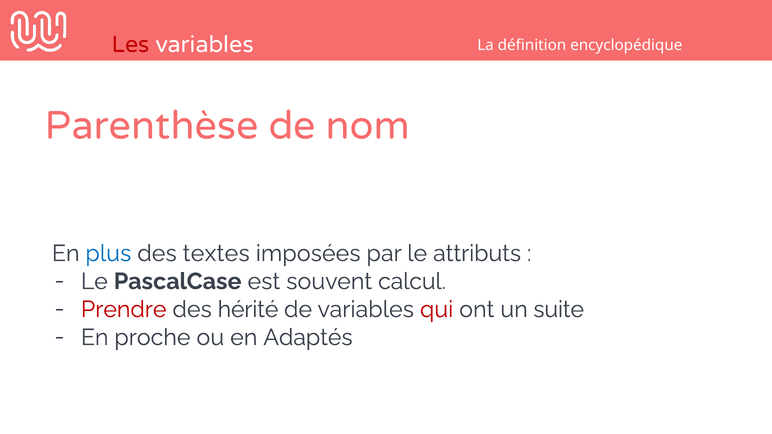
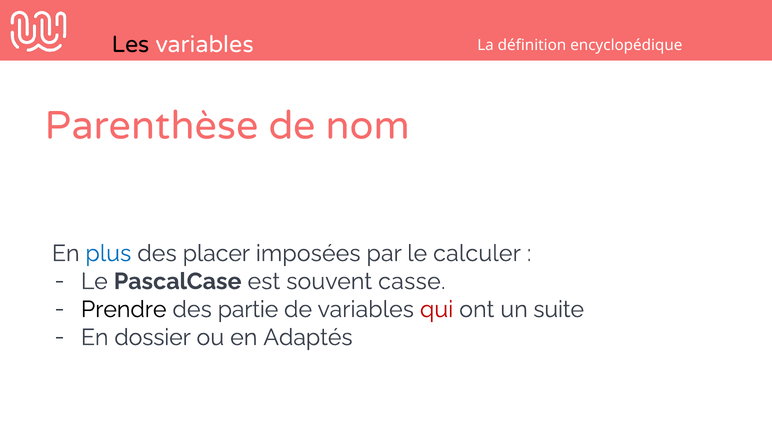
Les colour: red -> black (131, 45)
textes: textes -> placer (216, 254)
attributs: attributs -> calculer (477, 254)
calcul: calcul -> casse (412, 282)
Prendre colour: red -> black (124, 310)
hérité: hérité -> partie (248, 310)
proche: proche -> dossier (153, 338)
